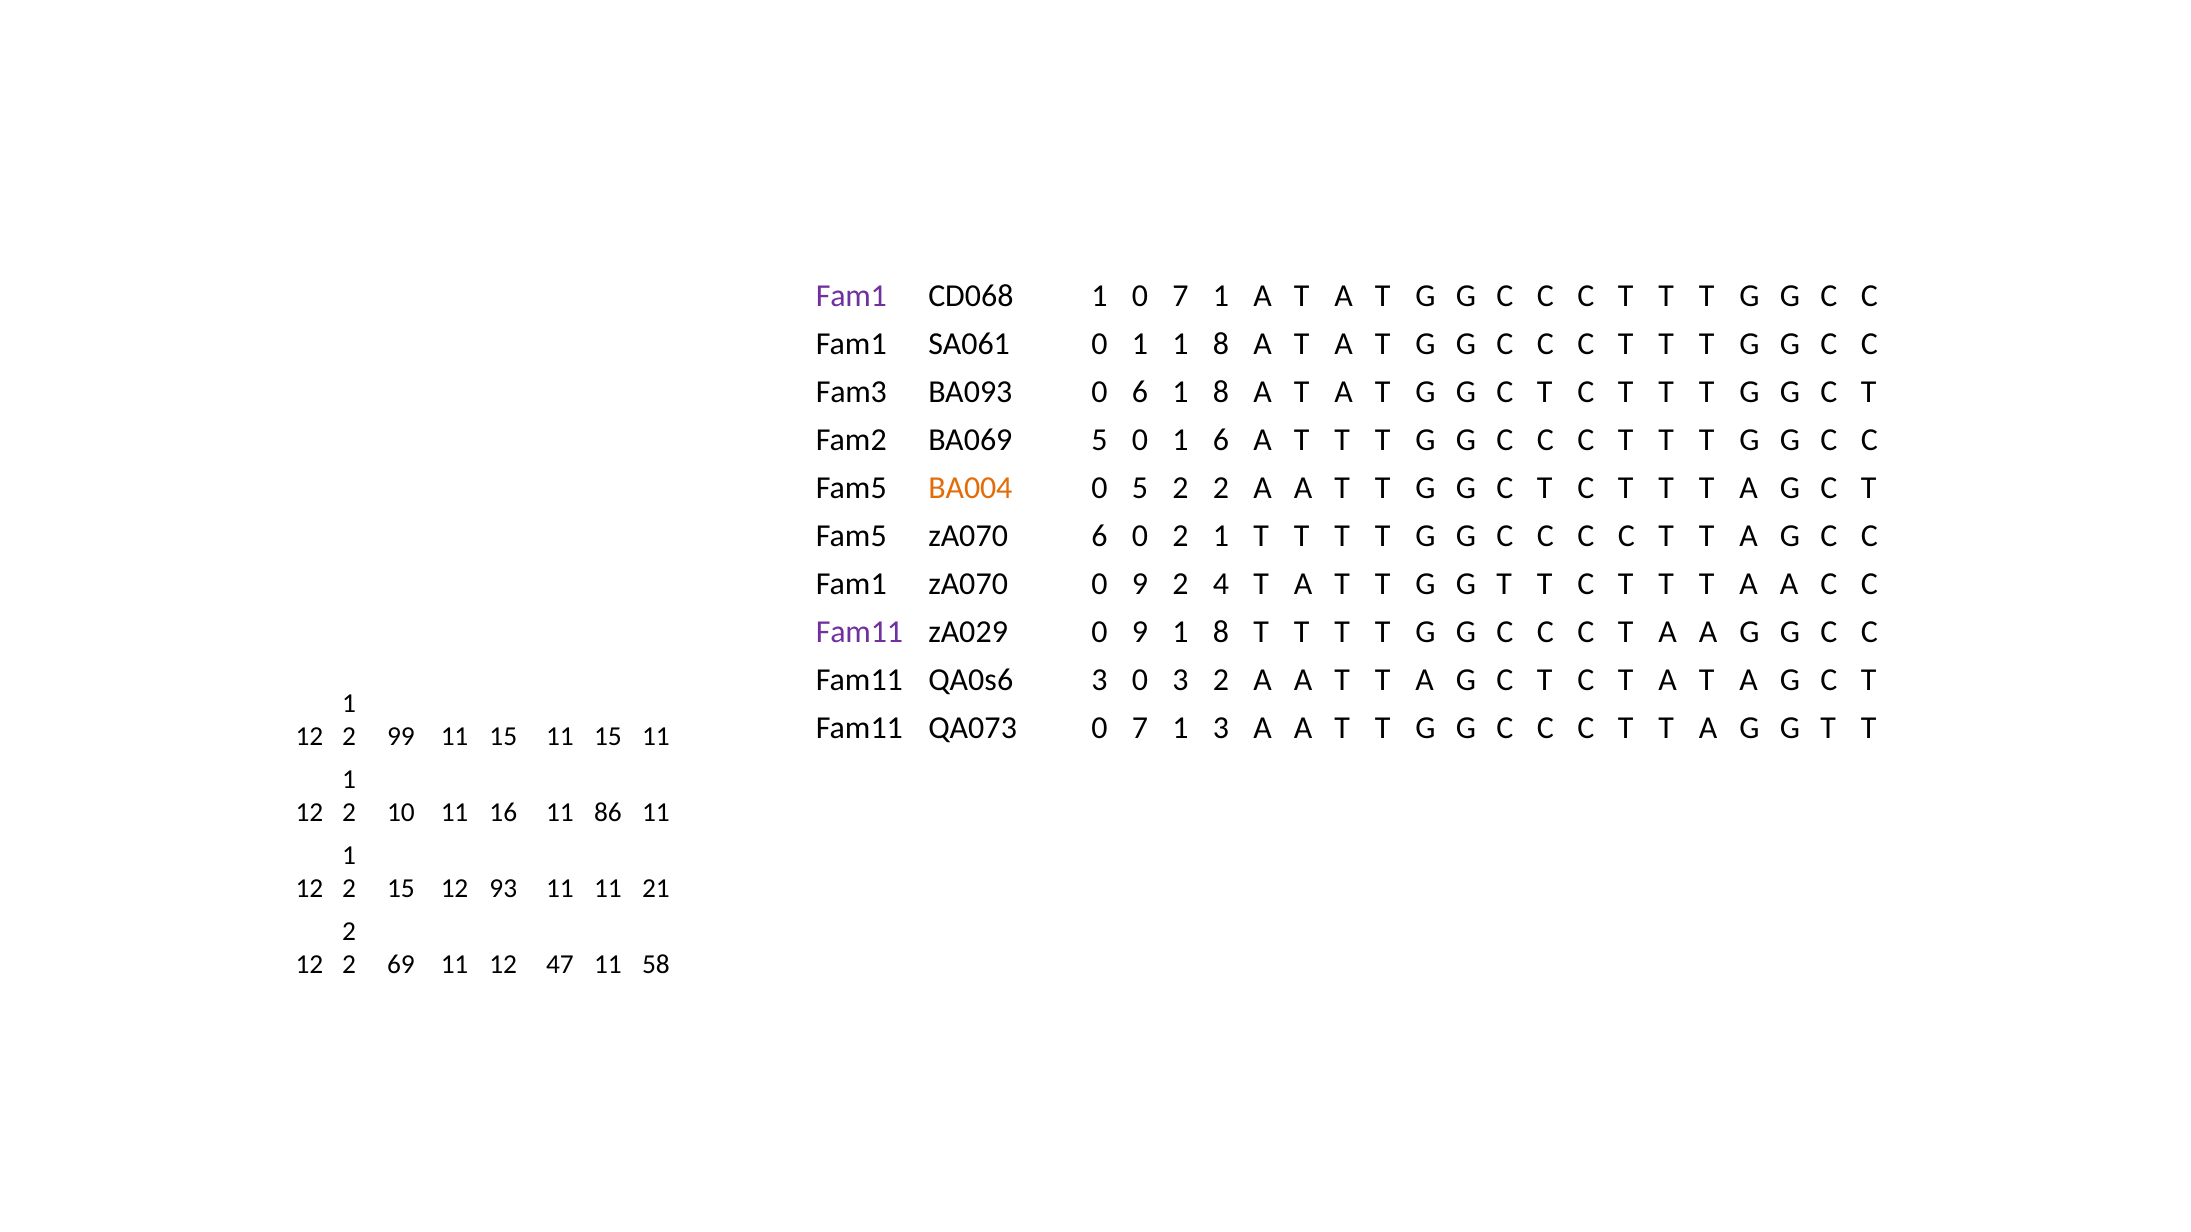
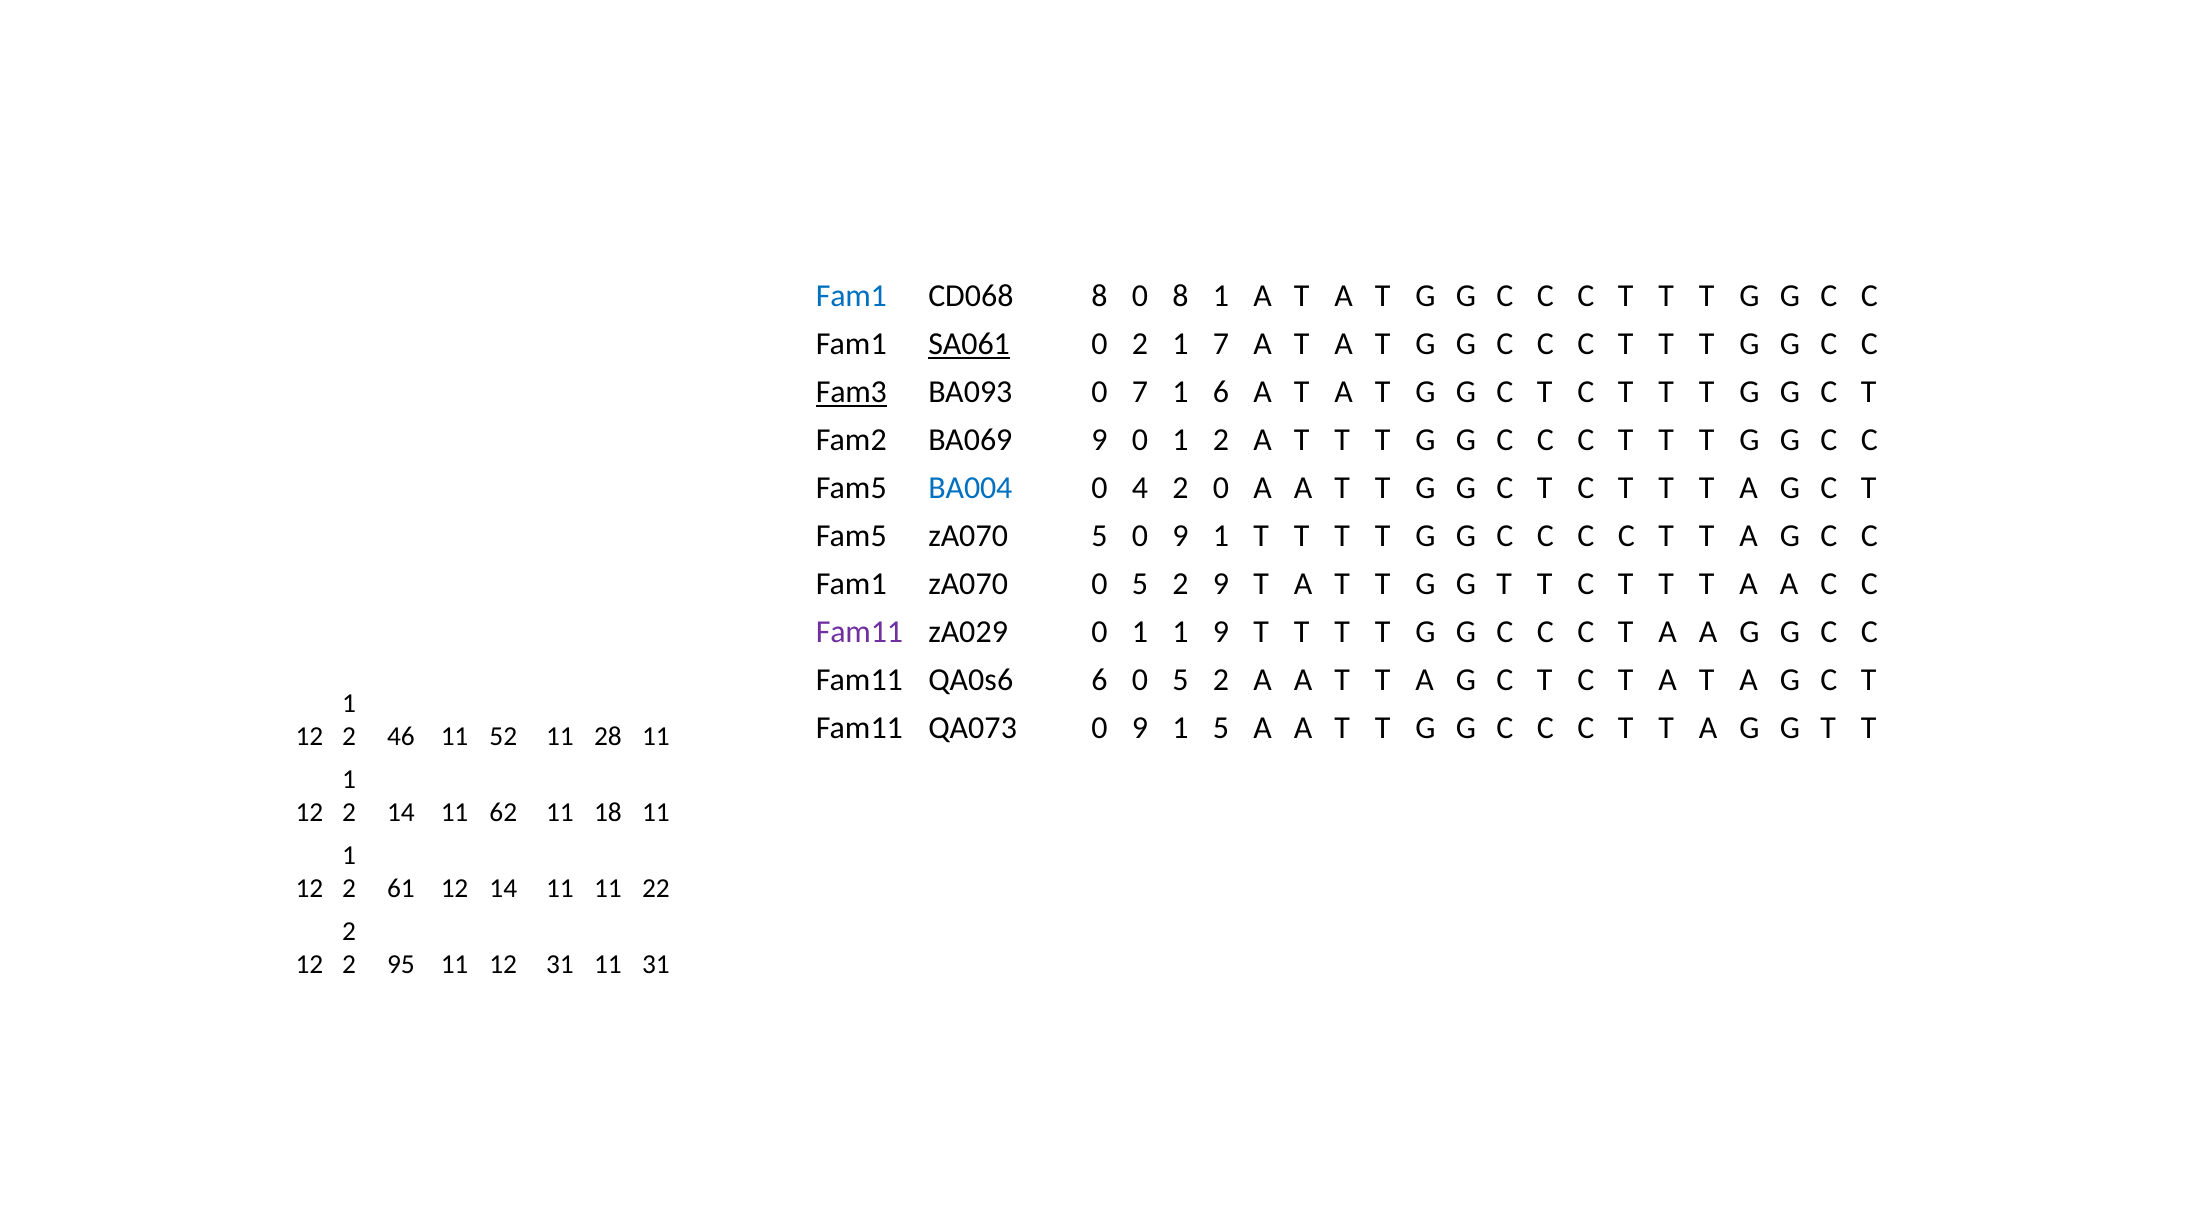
Fam1 colour: purple -> blue (851, 296)
CD068 1: 1 -> 8 (1099, 296)
7: 7 -> 8 (1180, 296)
SA061 underline: none -> present (969, 344)
1: 1 -> 2 (1140, 344)
8: 8 -> 7 (1221, 344)
Fam3 underline: none -> present (851, 392)
0 6: 6 -> 7 (1140, 392)
8: 8 -> 6 (1221, 392)
BA069 5: 5 -> 9 (1099, 440)
0 1 6: 6 -> 2 (1221, 440)
BA004 colour: orange -> blue (970, 488)
0 5: 5 -> 4 (1140, 488)
2: 2 -> 0 (1221, 488)
zA070 6: 6 -> 5 (1099, 536)
2: 2 -> 9 (1180, 536)
zA070 0 9: 9 -> 5 (1140, 584)
2 4: 4 -> 9 (1221, 584)
zA029 0 9: 9 -> 1 (1140, 632)
8: 8 -> 9 (1221, 632)
QA0s6 3: 3 -> 6 (1099, 680)
3: 3 -> 5 (1180, 680)
QA073 0 7: 7 -> 9 (1140, 728)
1 3: 3 -> 5 (1221, 728)
99: 99 -> 46 (401, 737)
15: 15 -> 52 (503, 737)
15: 15 -> 28 (608, 737)
2 10: 10 -> 14 (401, 813)
16: 16 -> 62 (503, 813)
86: 86 -> 18 (608, 813)
2 15: 15 -> 61 (401, 889)
12 93: 93 -> 14 (503, 889)
21: 21 -> 22 (656, 889)
69: 69 -> 95 (401, 965)
12 47: 47 -> 31 (560, 965)
11 58: 58 -> 31 (656, 965)
